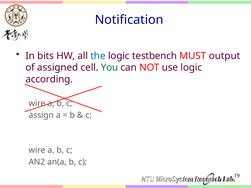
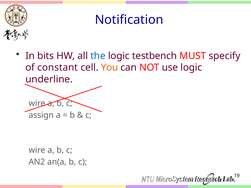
output: output -> specify (225, 56)
assigned: assigned -> constant (58, 68)
You colour: green -> orange (110, 68)
according: according -> underline (49, 79)
